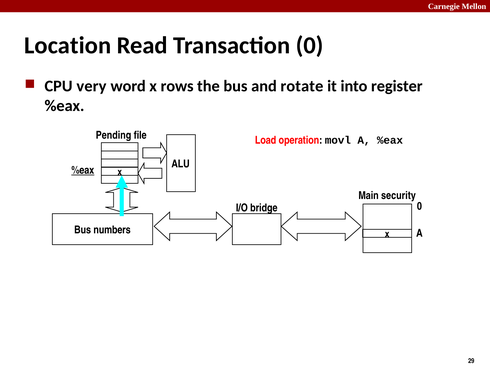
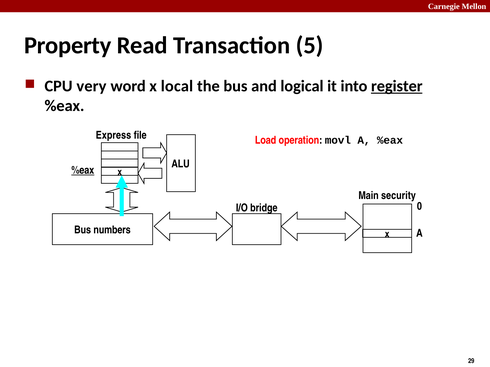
Location: Location -> Property (68, 45)
Transaction 0: 0 -> 5 (310, 45)
rows: rows -> local (177, 86)
rotate: rotate -> logical (302, 86)
register underline: none -> present (397, 86)
Pending: Pending -> Express (113, 135)
